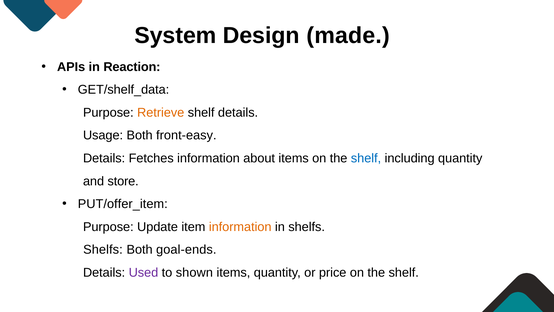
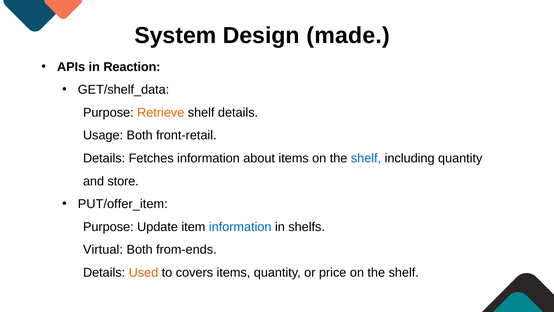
front-easy: front-easy -> front-retail (186, 135)
information colour: orange -> blue (240, 227)
Shelfs: Shelfs -> Virtual (103, 249)
goal-ends: goal-ends -> from-ends (186, 249)
Used colour: purple -> orange (143, 272)
shown: shown -> covers (194, 272)
